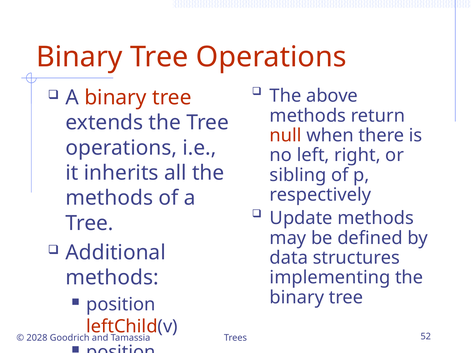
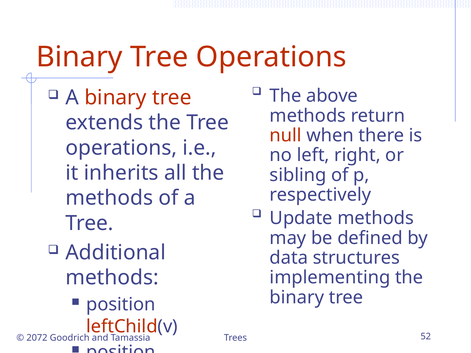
2028: 2028 -> 2072 (37, 338)
